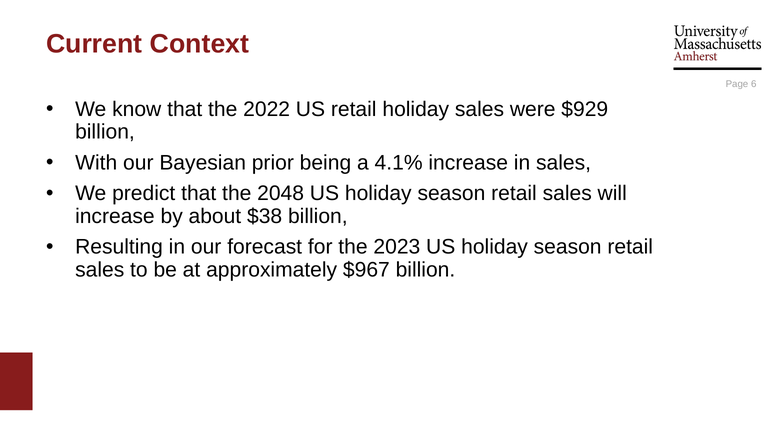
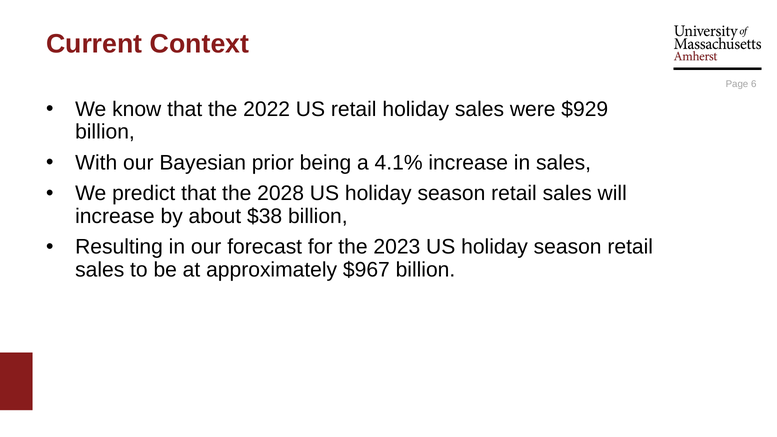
2048: 2048 -> 2028 (281, 193)
